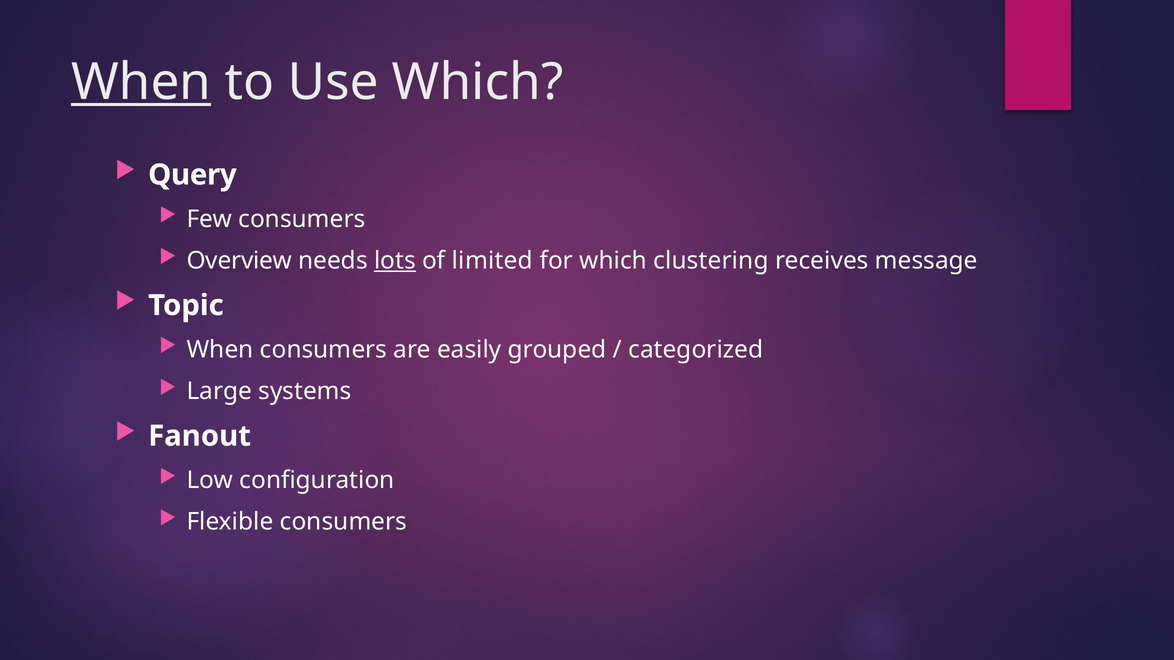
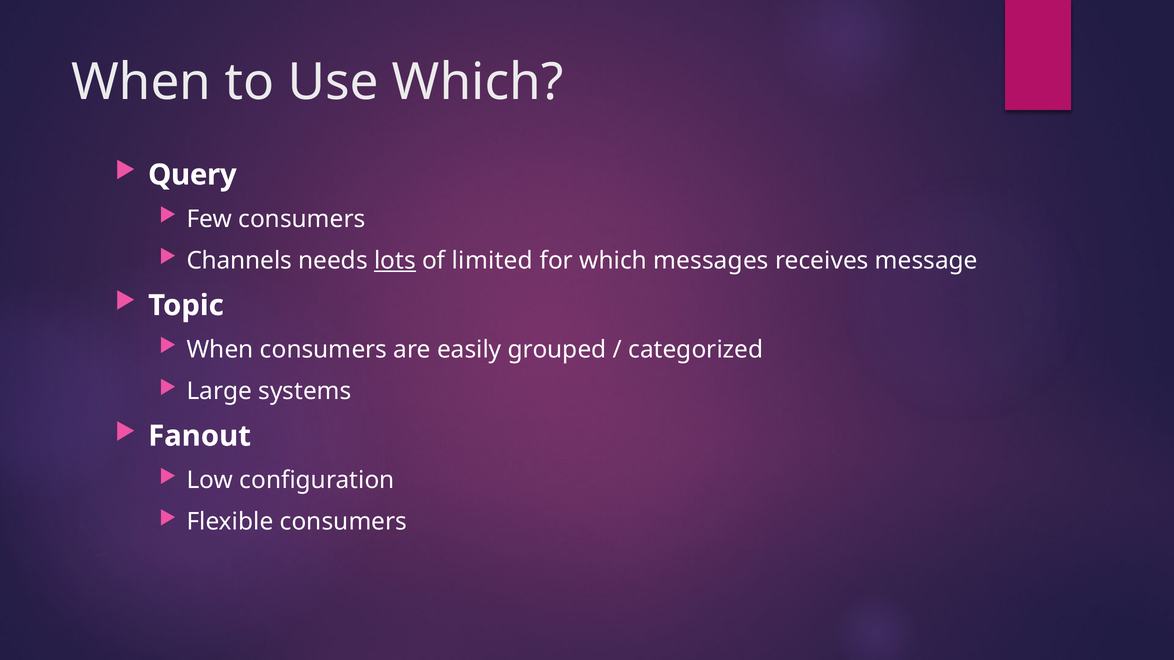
When underline: present -> none (141, 82)
Overview: Overview -> Channels (239, 261)
clustering: clustering -> messages (711, 261)
